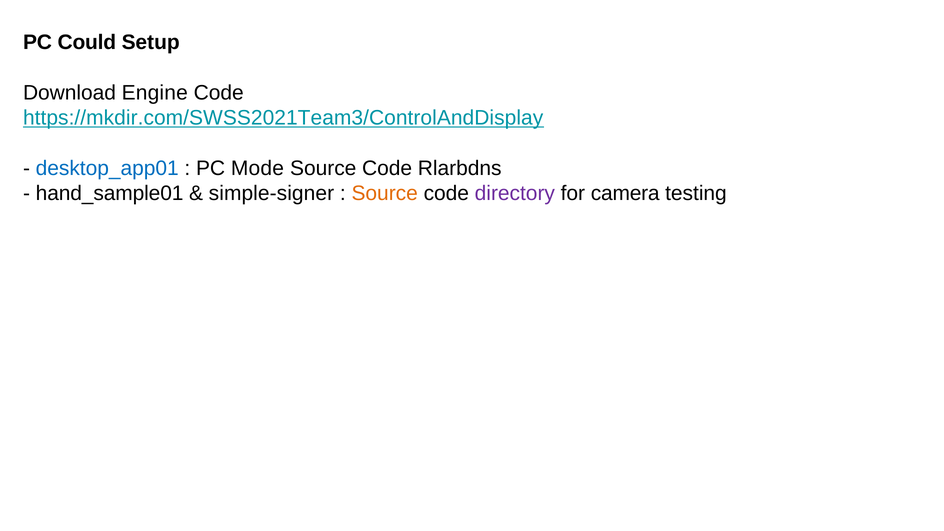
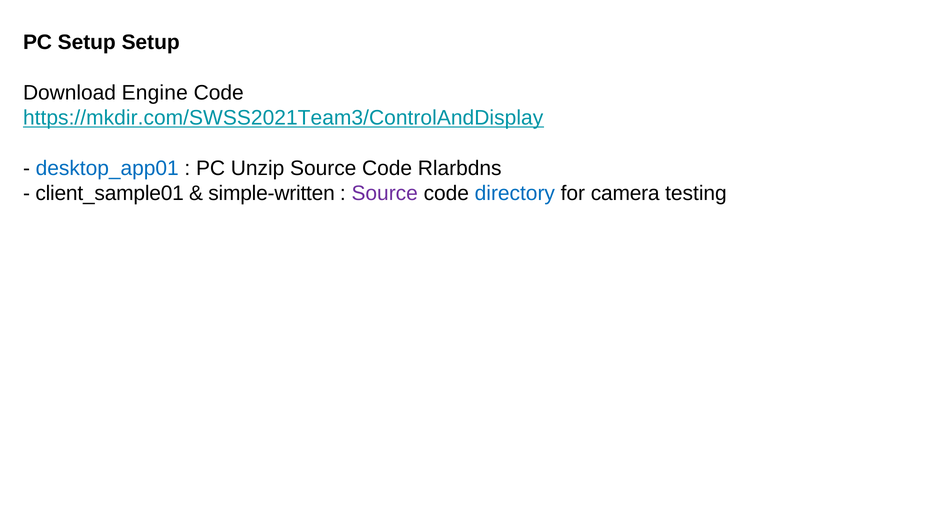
PC Could: Could -> Setup (87, 42)
Mode: Mode -> Unzip (258, 168)
hand_sample01: hand_sample01 -> client_sample01 (110, 193)
simple-signer: simple-signer -> simple-written (272, 193)
Source colour: orange -> purple (385, 193)
directory colour: purple -> blue (515, 193)
